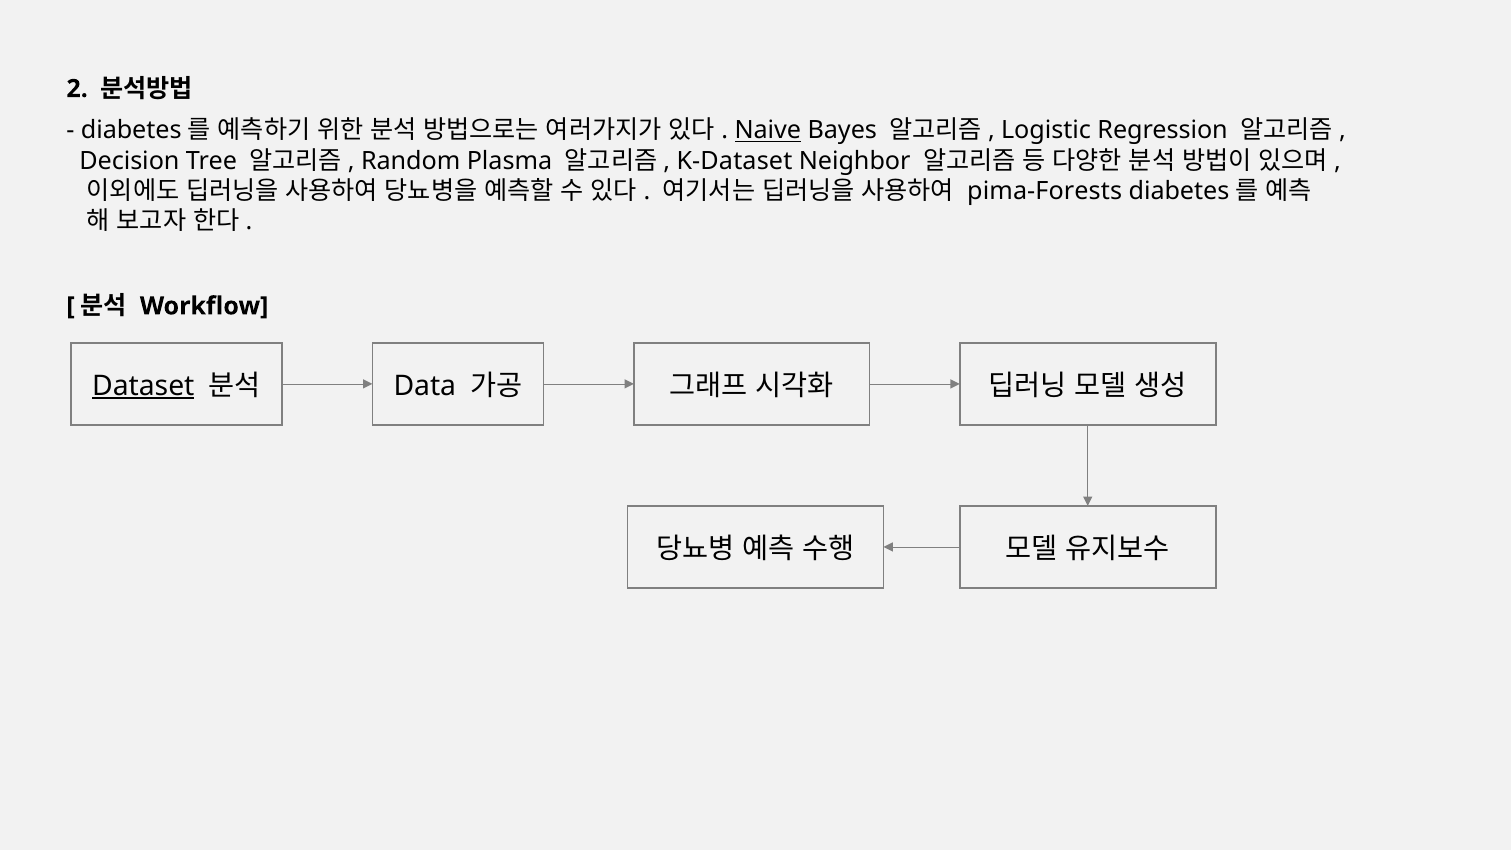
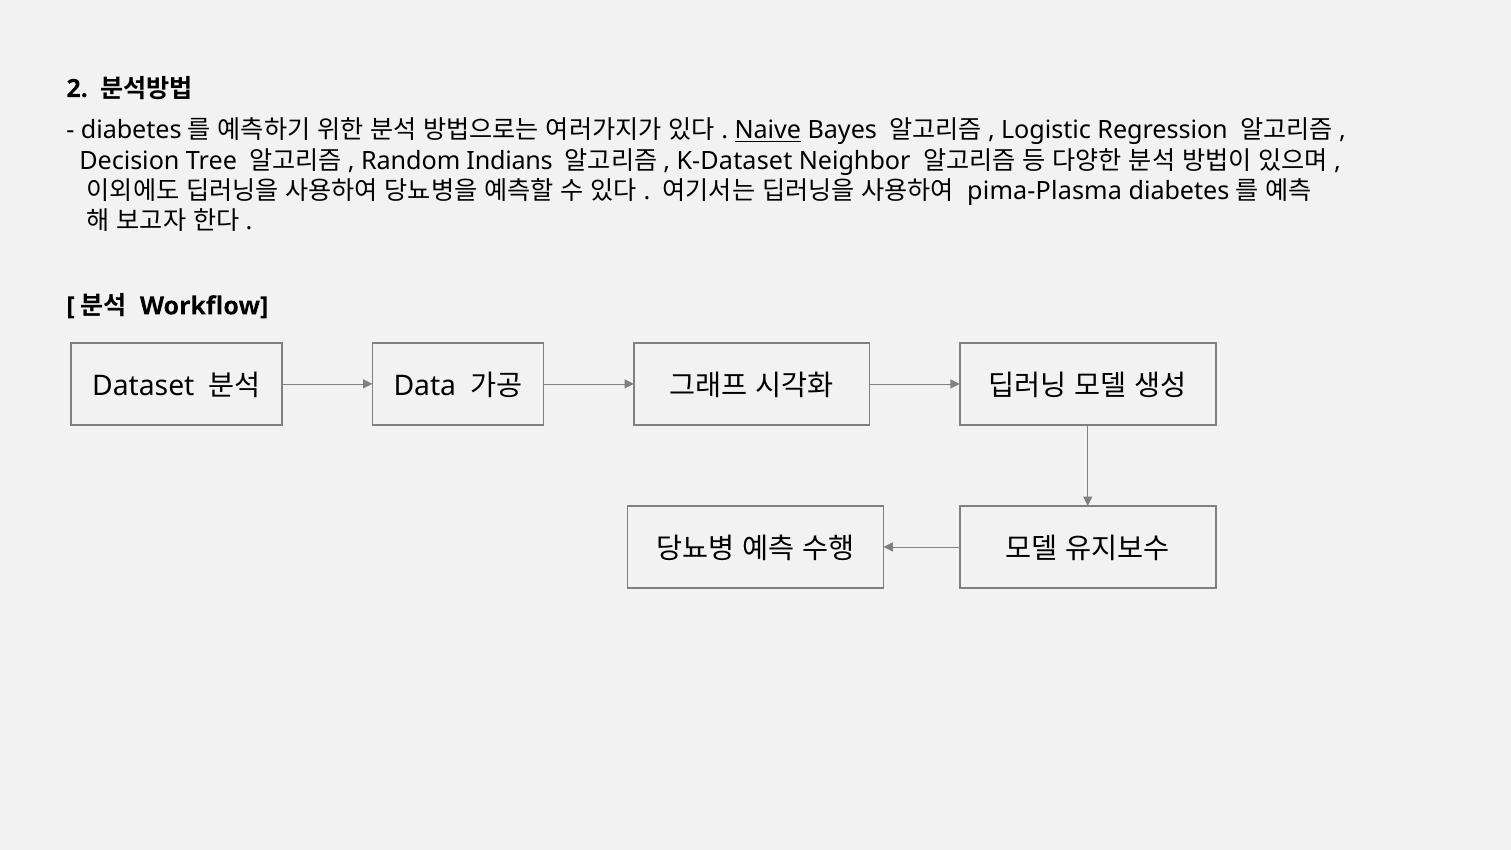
Plasma: Plasma -> Indians (510, 161)
pima-Forests: pima-Forests -> pima-Plasma (1045, 191)
Dataset underline: present -> none (143, 386)
